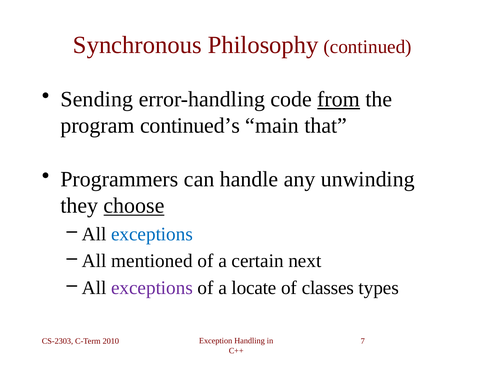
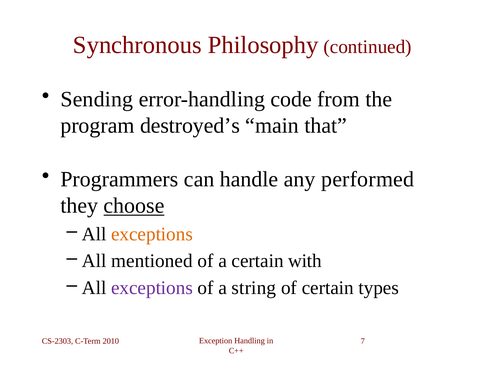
from underline: present -> none (339, 99)
continued’s: continued’s -> destroyed’s (190, 126)
unwinding: unwinding -> performed (368, 179)
exceptions colour: blue -> orange (152, 234)
next: next -> with (305, 261)
locate: locate -> string (254, 288)
of classes: classes -> certain (328, 288)
